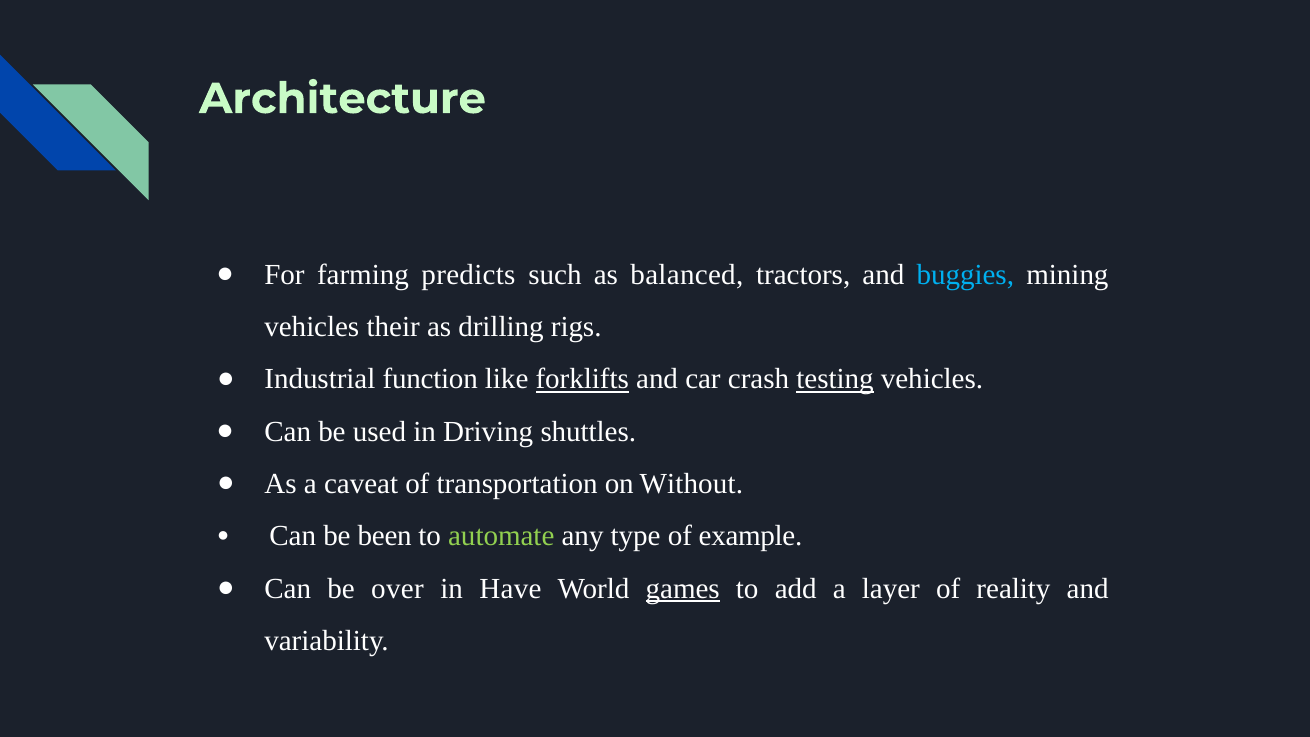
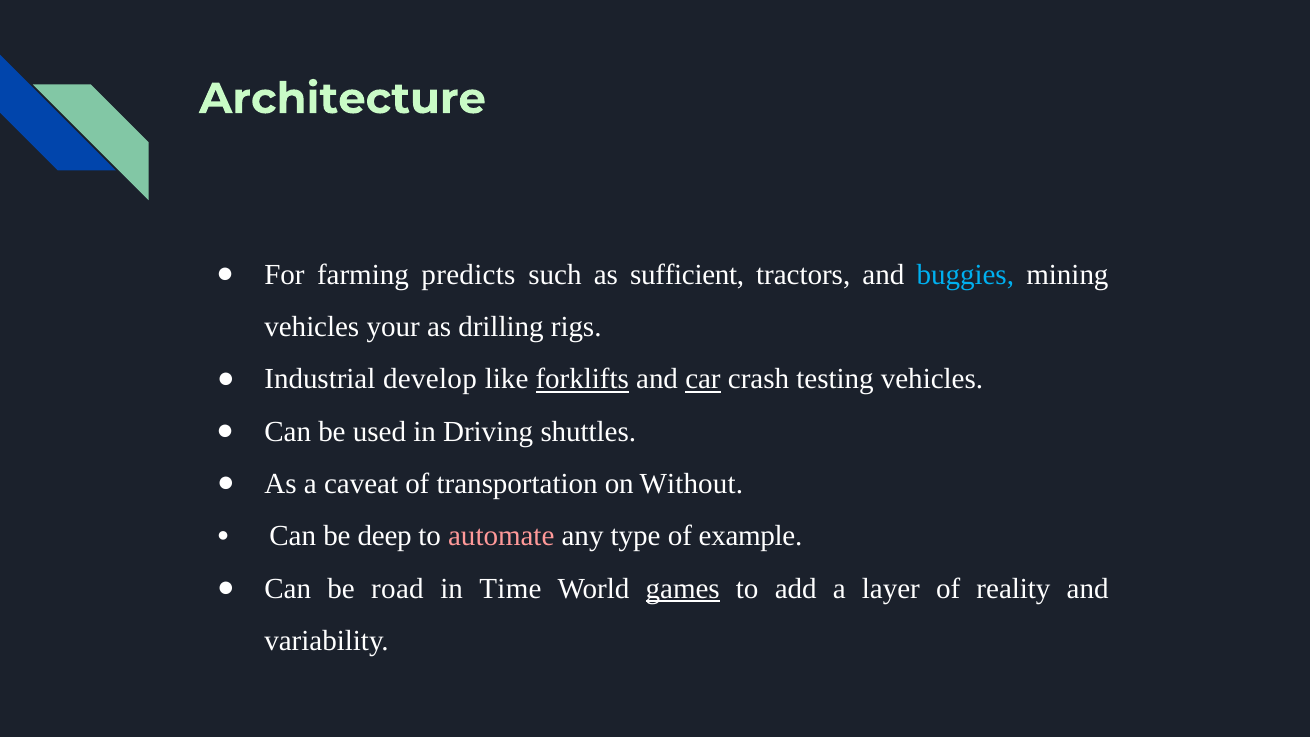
balanced: balanced -> sufficient (687, 275)
their: their -> your (393, 327)
function: function -> develop (430, 379)
car underline: none -> present (703, 379)
testing underline: present -> none (835, 379)
been: been -> deep (385, 536)
automate colour: light green -> pink (501, 536)
over: over -> road (397, 589)
Have: Have -> Time (510, 589)
